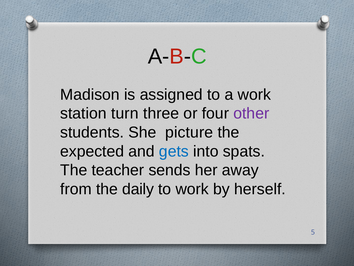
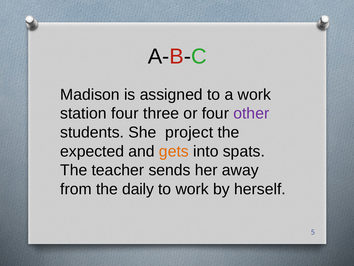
station turn: turn -> four (125, 113)
picture: picture -> project (189, 132)
gets colour: blue -> orange (174, 151)
